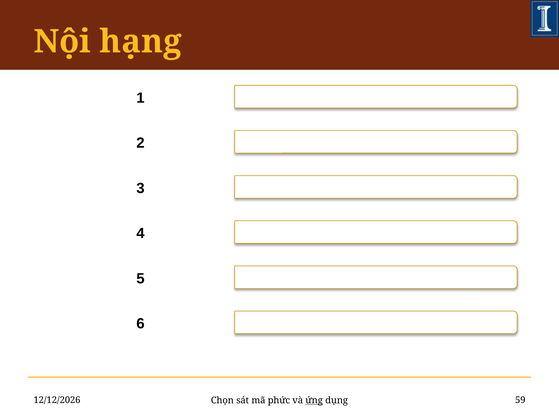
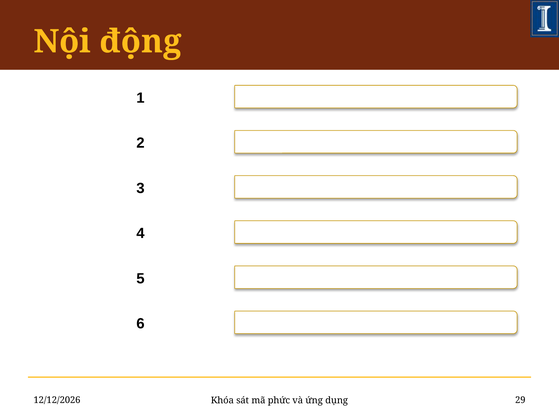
hạng: hạng -> động (140, 42)
Chọn: Chọn -> Khóa (222, 401)
ứng underline: present -> none (314, 401)
59: 59 -> 29 (520, 400)
